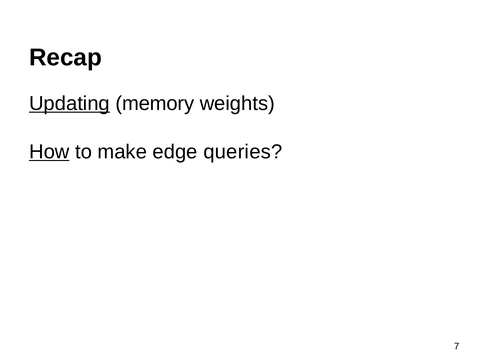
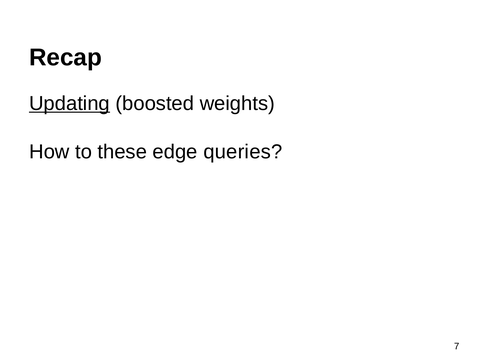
memory: memory -> boosted (155, 103)
How underline: present -> none (49, 152)
make: make -> these (122, 152)
